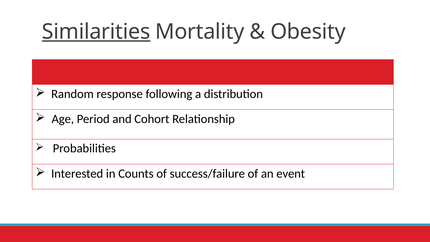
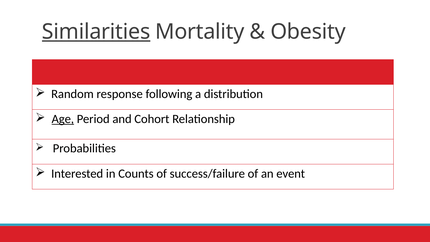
Age underline: none -> present (63, 119)
